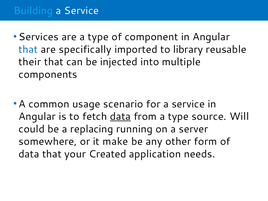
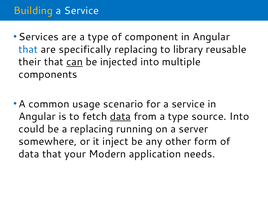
Building colour: light blue -> yellow (33, 11)
specifically imported: imported -> replacing (136, 49)
can underline: none -> present (75, 62)
source Will: Will -> Into (239, 116)
make: make -> inject (115, 142)
Created: Created -> Modern (107, 154)
